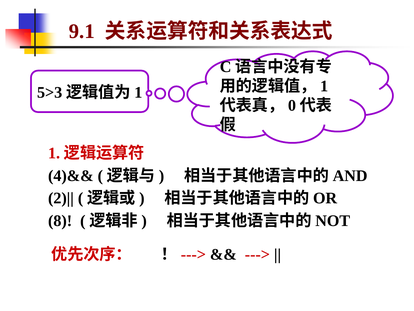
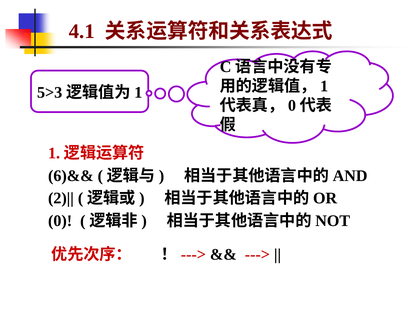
9.1: 9.1 -> 4.1 (82, 31)
4)&&: 4)&& -> 6)&& (71, 175)
8: 8 -> 0 (60, 221)
